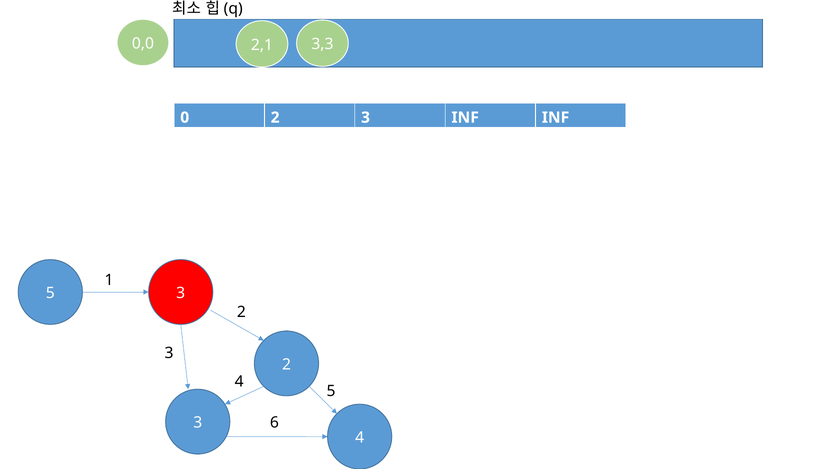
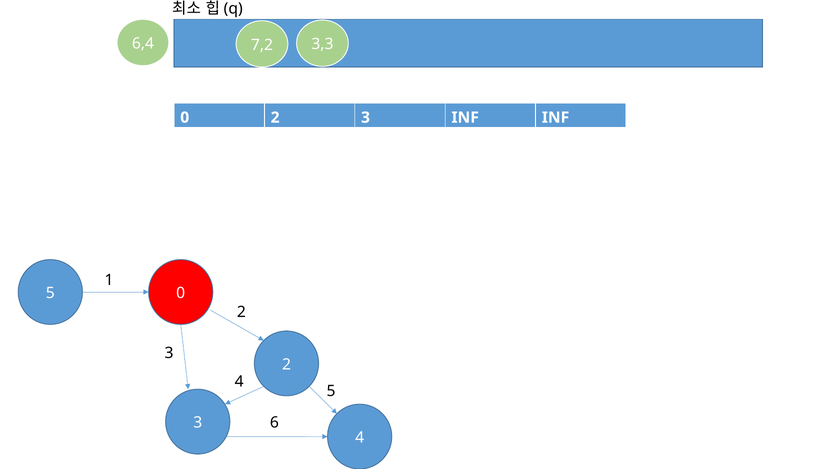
0,0: 0,0 -> 6,4 (143, 44)
2,1: 2,1 -> 7,2 (262, 45)
5 3: 3 -> 0 (181, 293)
